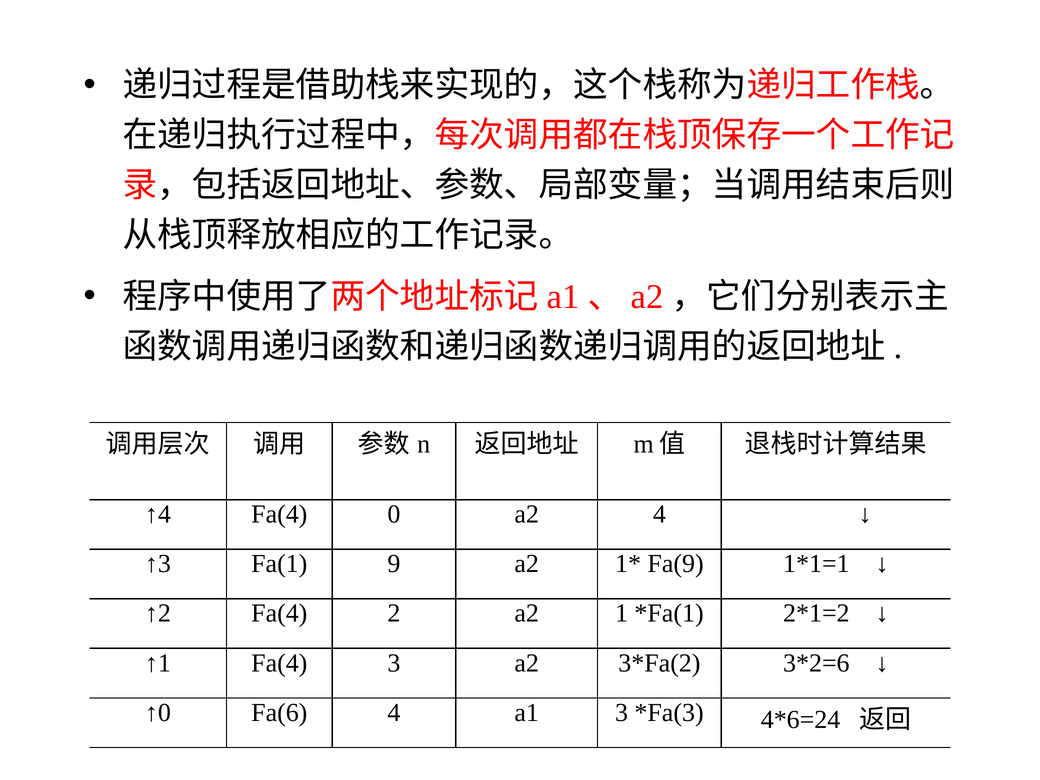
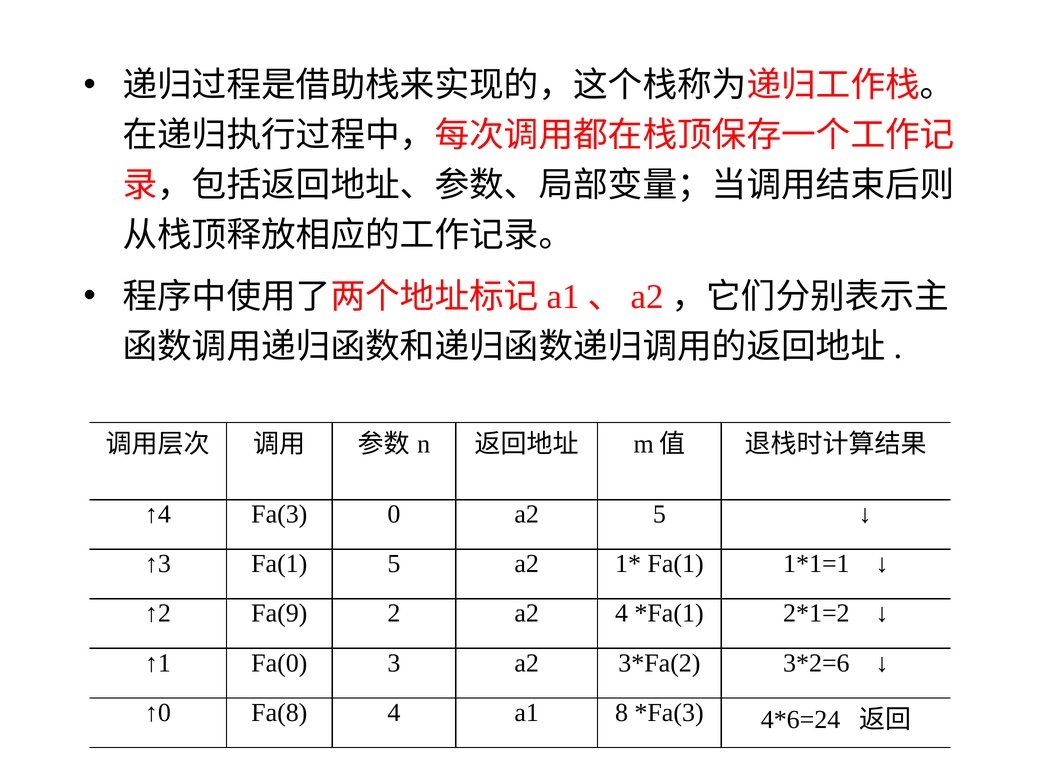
↑4 Fa(4: Fa(4 -> Fa(3 (279, 514)
a2 4: 4 -> 5 (659, 514)
Fa(1 9: 9 -> 5 (394, 564)
Fa(9: Fa(9 -> Fa(1 (676, 564)
↑2 Fa(4: Fa(4 -> Fa(9 (279, 613)
a2 1: 1 -> 4 (622, 613)
↑1 Fa(4: Fa(4 -> Fa(0 (279, 663)
Fa(6: Fa(6 -> Fa(8 (279, 712)
a1 3: 3 -> 8 (622, 712)
